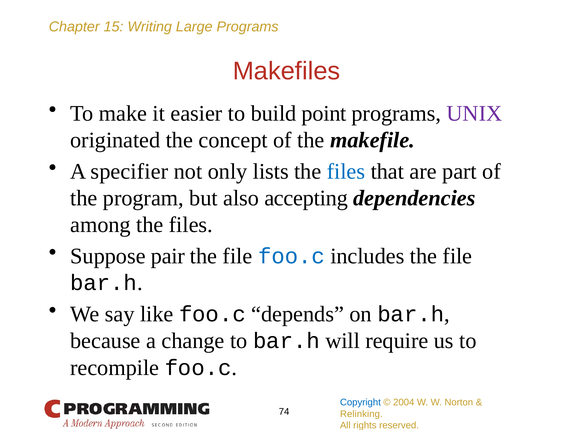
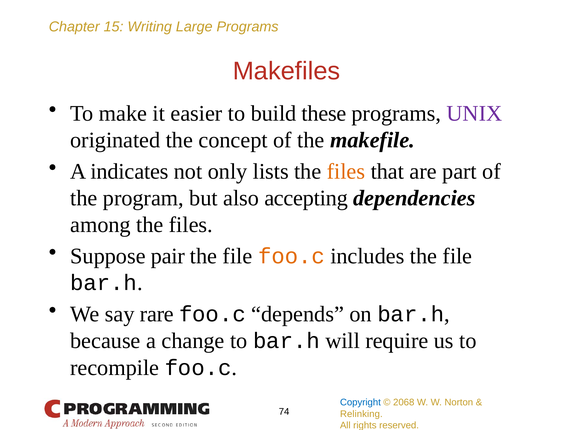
point: point -> these (324, 113)
specifier: specifier -> indicates (130, 171)
files colour: blue -> orange (346, 171)
foo.c colour: blue -> orange (291, 256)
like: like -> rare (157, 314)
2004: 2004 -> 2068 (404, 402)
